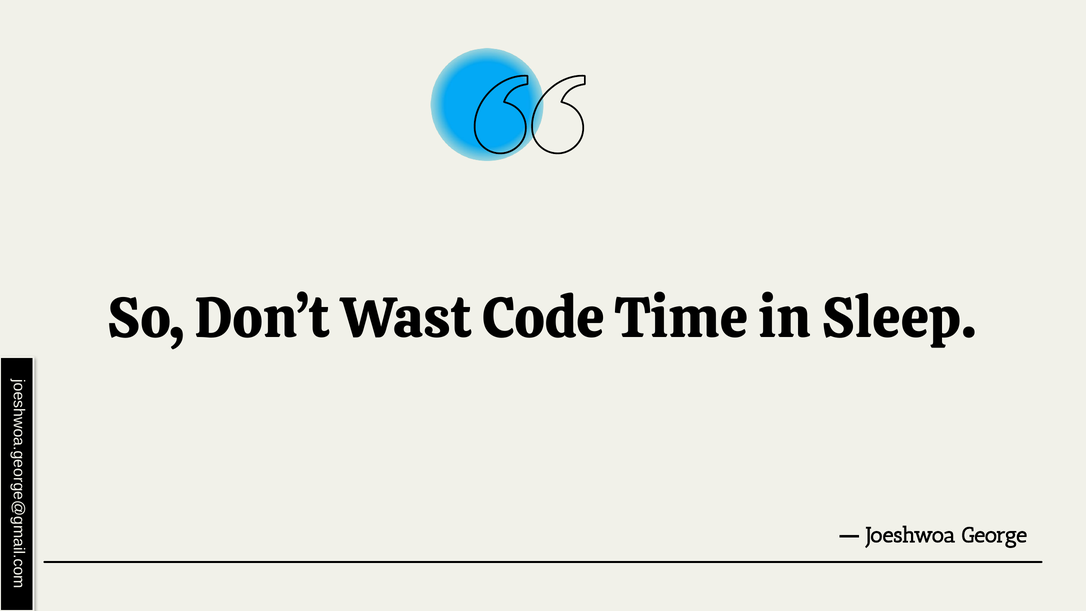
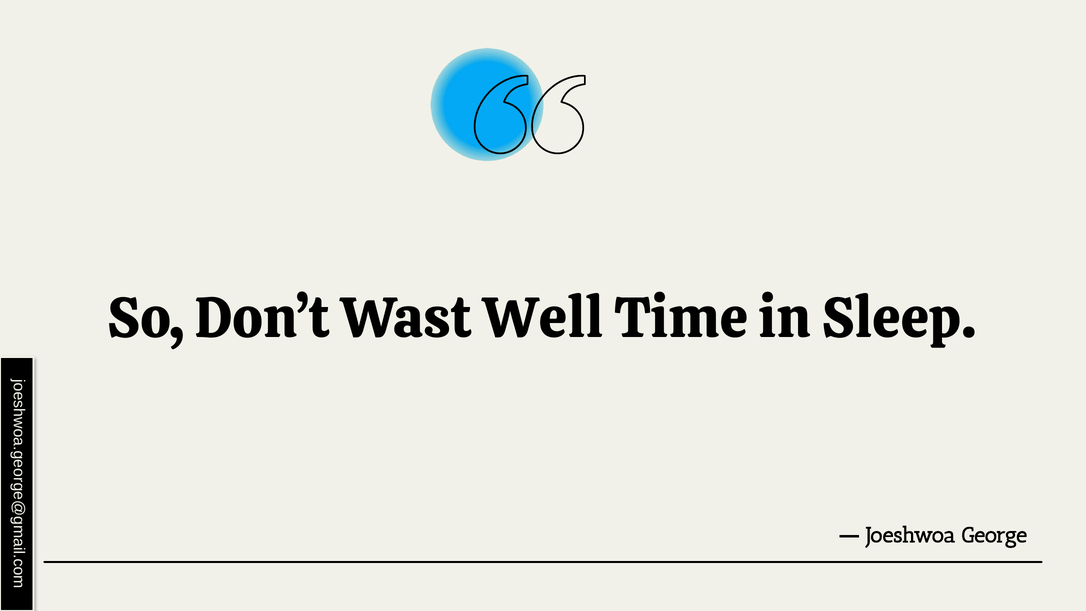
Code: Code -> Well (543, 318)
